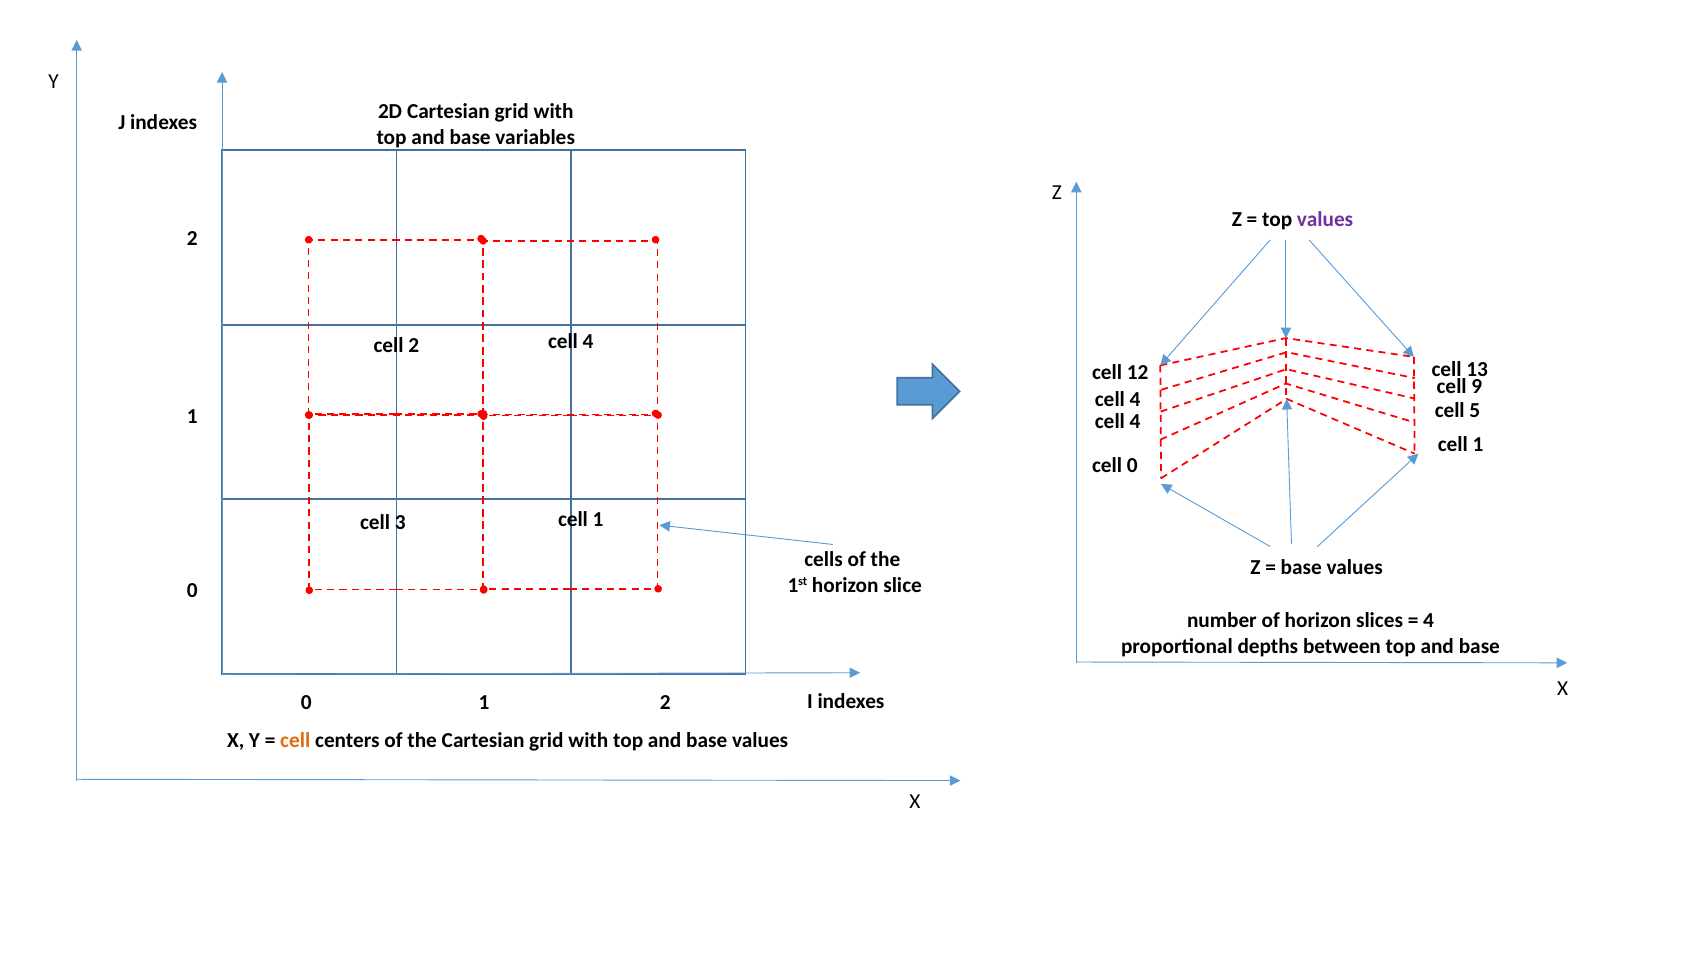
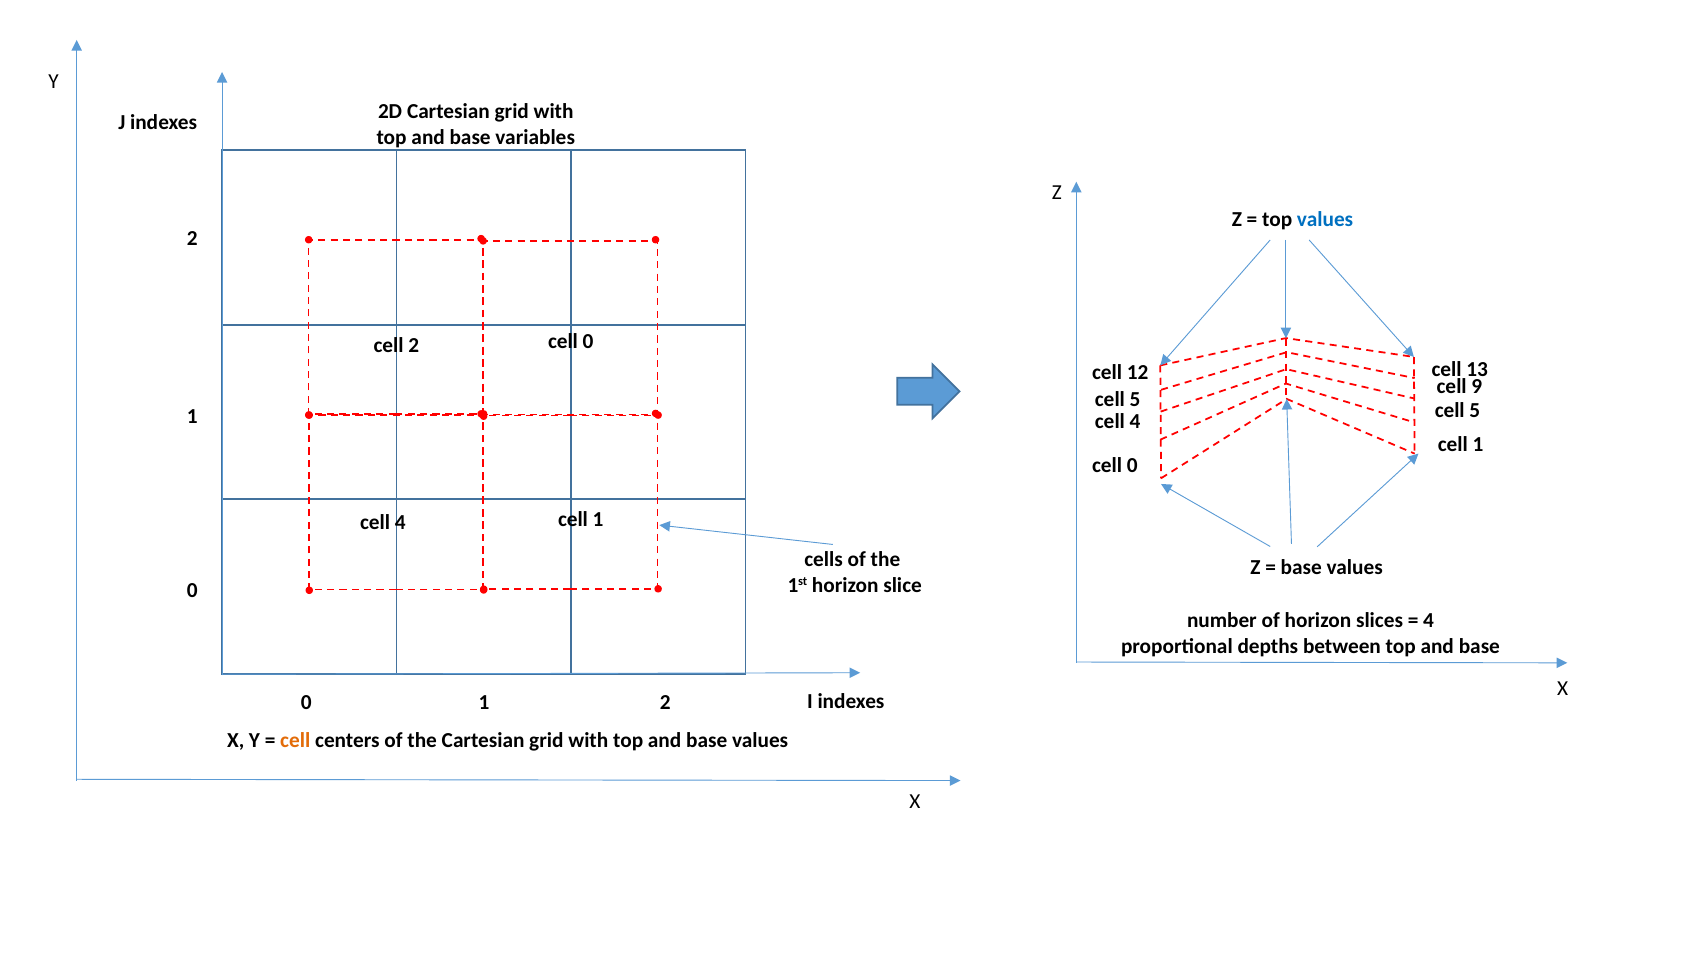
values colour: purple -> blue (1325, 219)
2 cell 4: 4 -> 0 (588, 341)
4: 4 -> 5 (1135, 399)
3: 3 -> 4 (400, 523)
